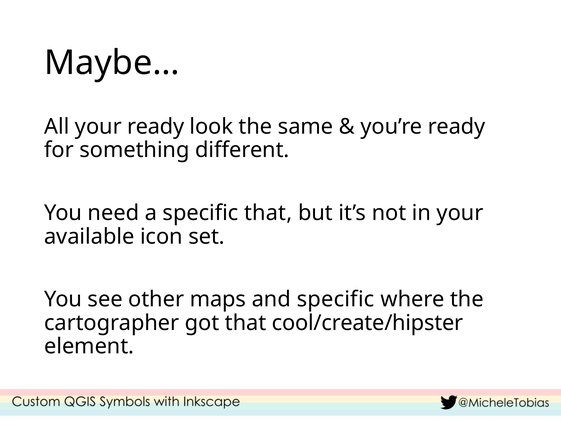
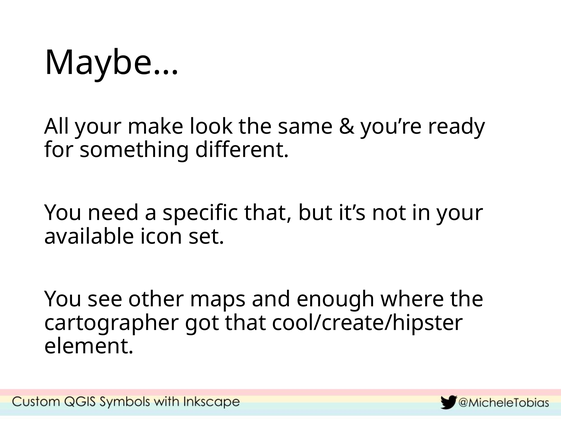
your ready: ready -> make (156, 126)
and specific: specific -> enough (336, 299)
